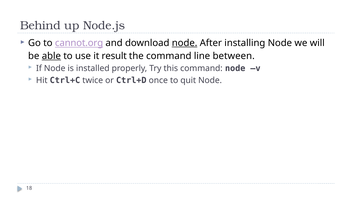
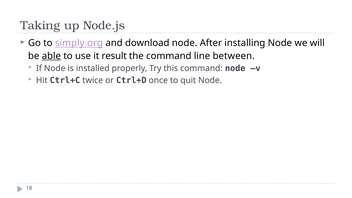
Behind: Behind -> Taking (40, 25)
cannot.org: cannot.org -> simply.org (79, 43)
node underline: present -> none (185, 43)
